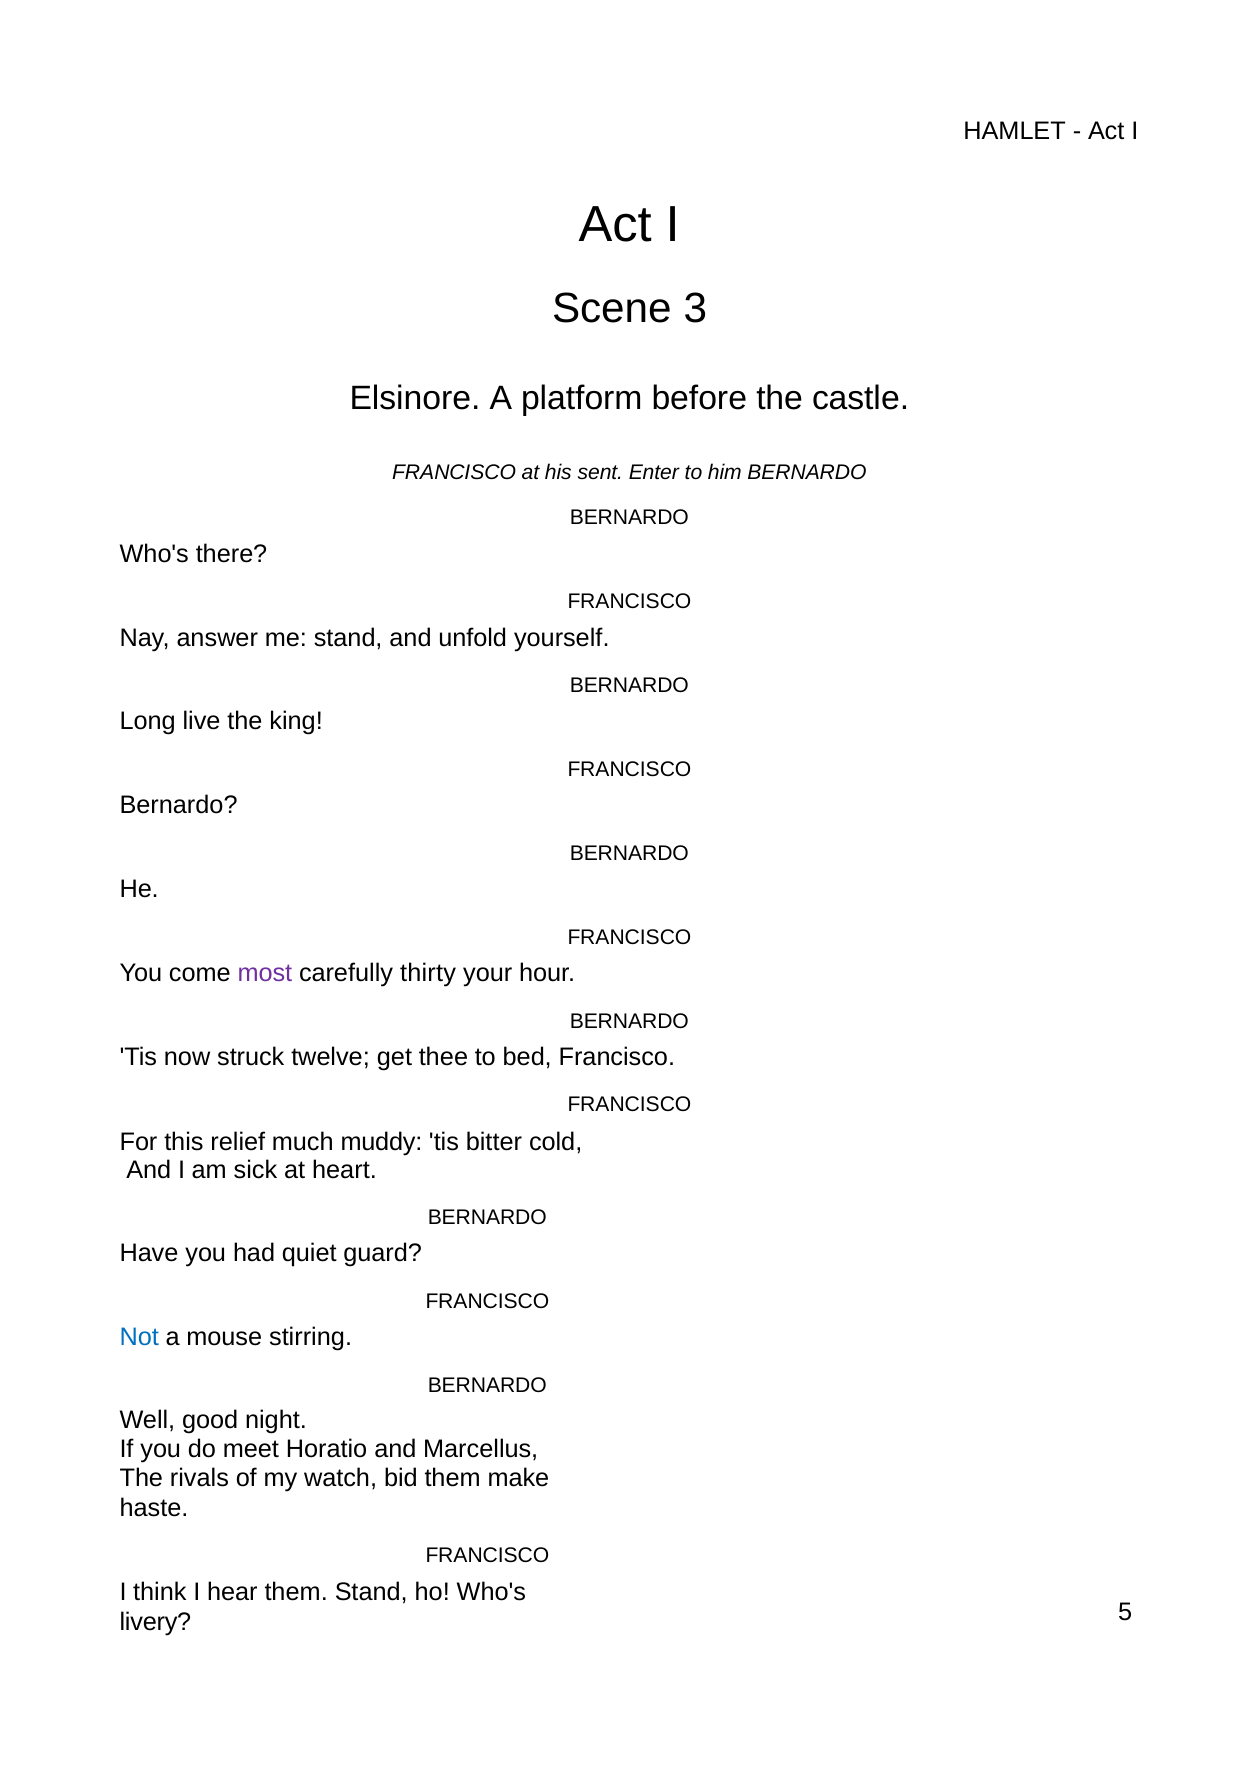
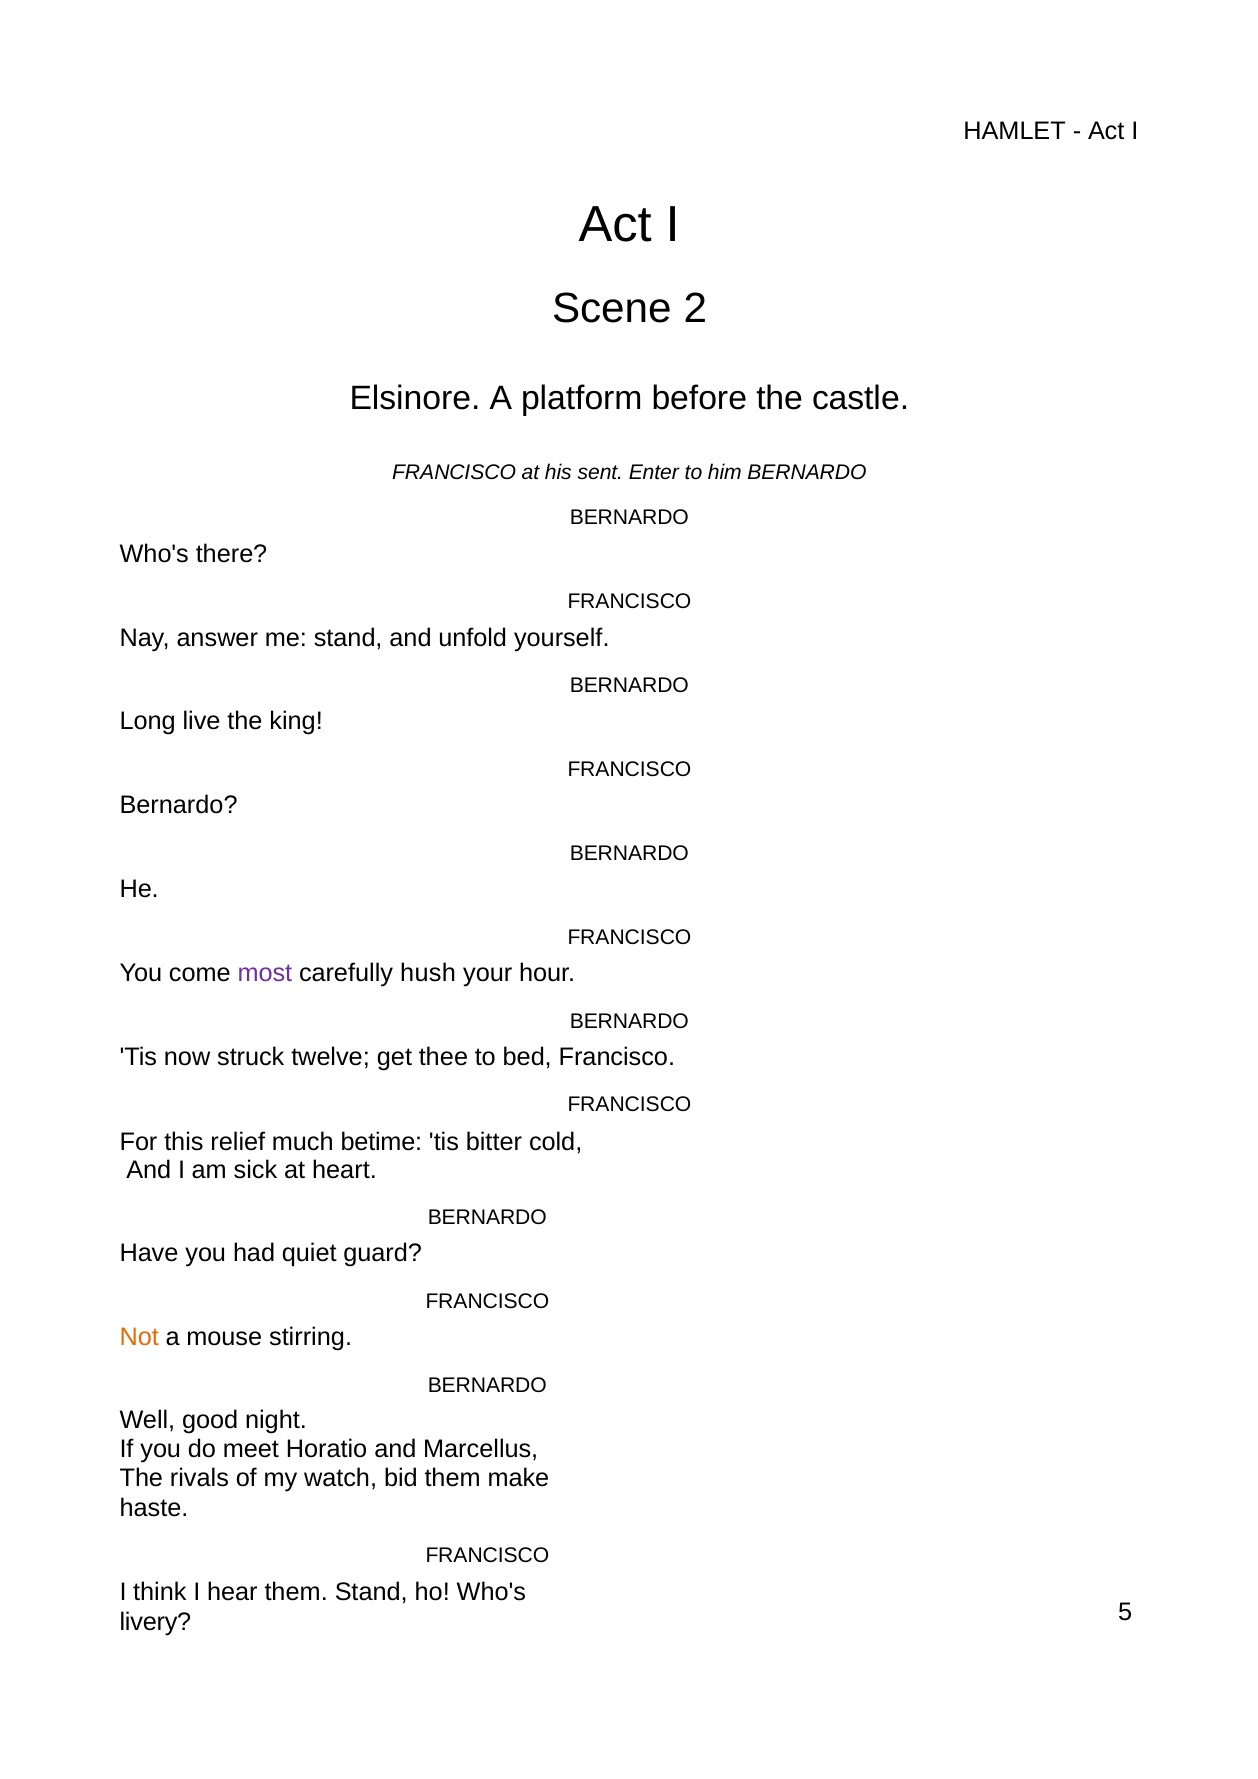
3: 3 -> 2 (695, 309)
thirty: thirty -> hush (428, 974)
muddy: muddy -> betime (381, 1142)
Not colour: blue -> orange (139, 1338)
